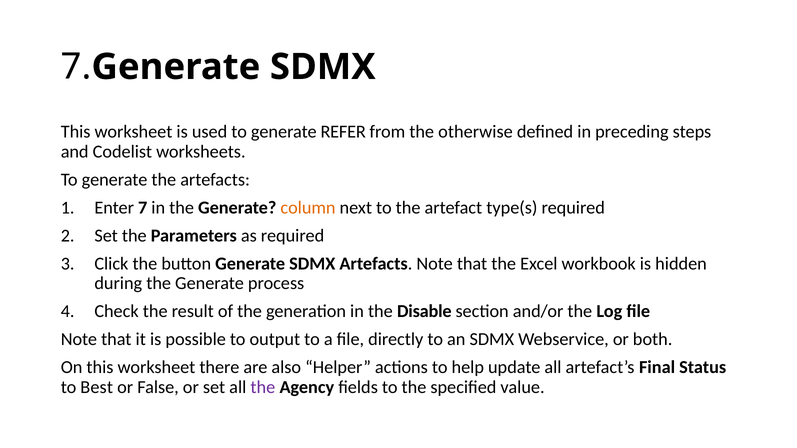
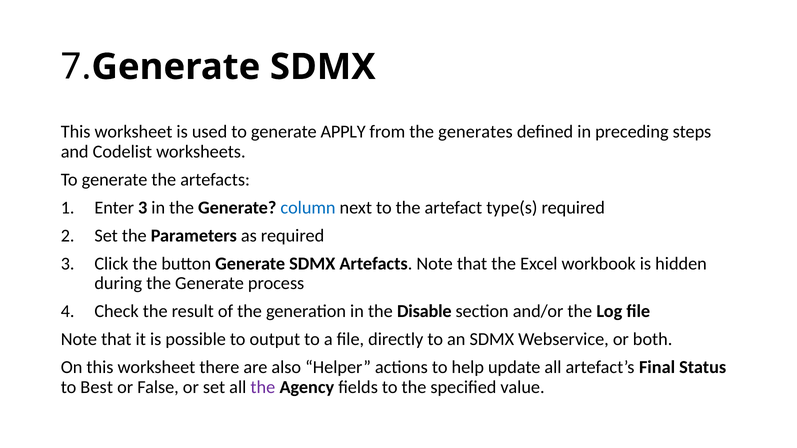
REFER: REFER -> APPLY (343, 132)
otherwise: otherwise -> generates (475, 132)
Enter 7: 7 -> 3 (143, 208)
column colour: orange -> blue (308, 208)
